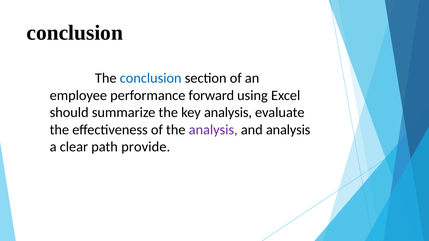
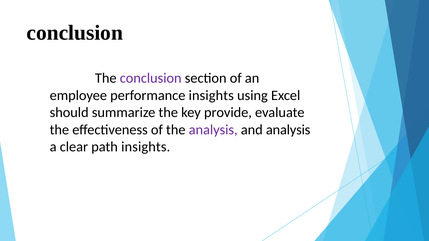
conclusion colour: blue -> purple (151, 78)
performance forward: forward -> insights (211, 96)
key analysis: analysis -> provide (228, 113)
path provide: provide -> insights (146, 147)
